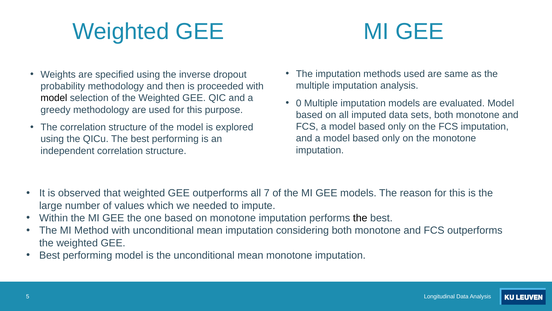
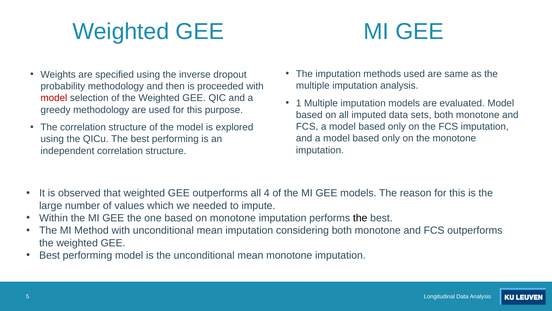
model colour: black -> red (54, 98)
0: 0 -> 1 (299, 103)
7: 7 -> 4 (267, 193)
